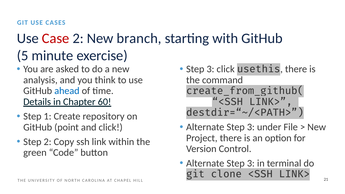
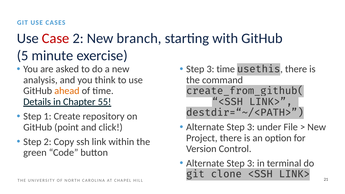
3 click: click -> time (226, 69)
ahead colour: blue -> orange (67, 91)
60: 60 -> 55 (105, 102)
